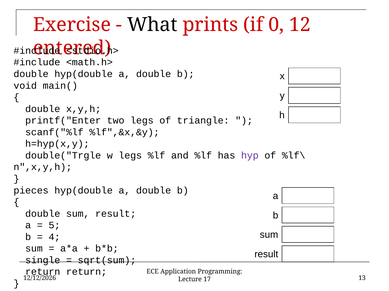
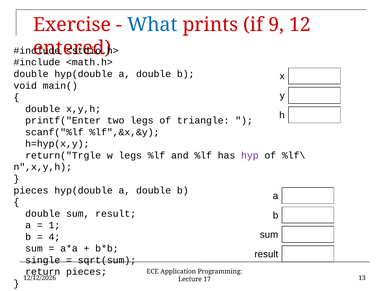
What colour: black -> blue (152, 25)
0: 0 -> 9 (276, 25)
double("Trgle: double("Trgle -> return("Trgle (63, 156)
5: 5 -> 1 (54, 226)
return return: return -> pieces (86, 272)
